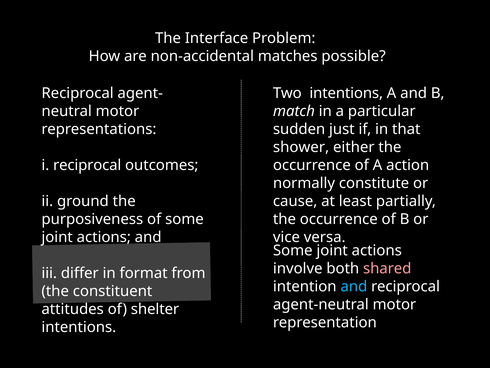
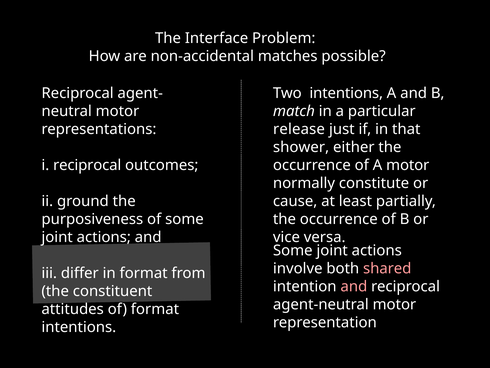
sudden: sudden -> release (299, 129)
A action: action -> motor (408, 165)
and colour: light blue -> pink (354, 286)
of shelter: shelter -> format (155, 309)
